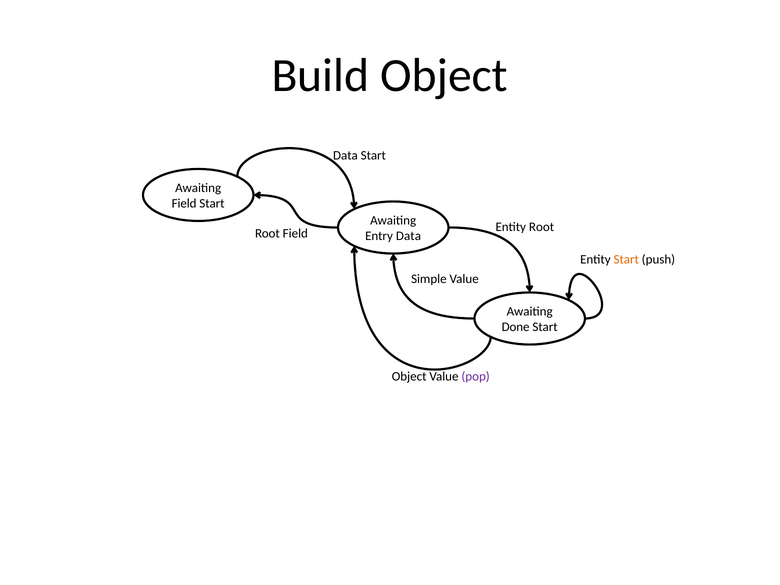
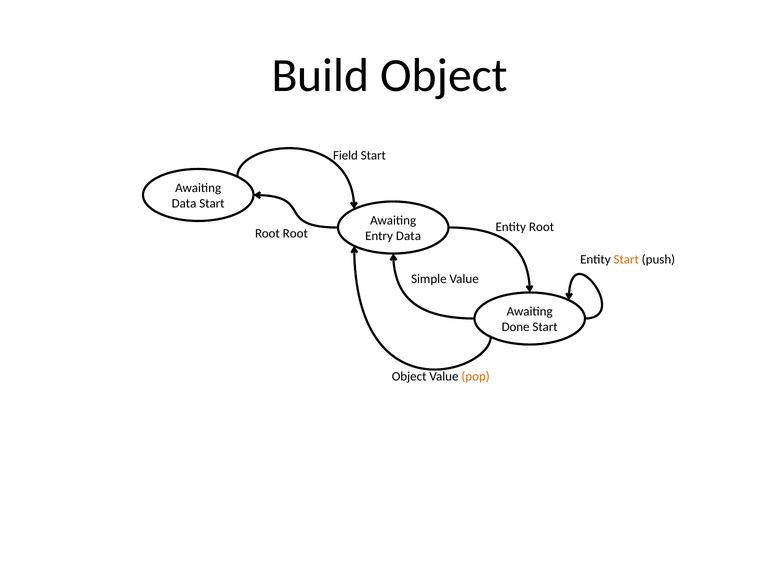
Data: Data -> Field (345, 156)
Field: Field -> Data (184, 204)
Root Field: Field -> Root (295, 234)
pop colour: purple -> orange (476, 377)
